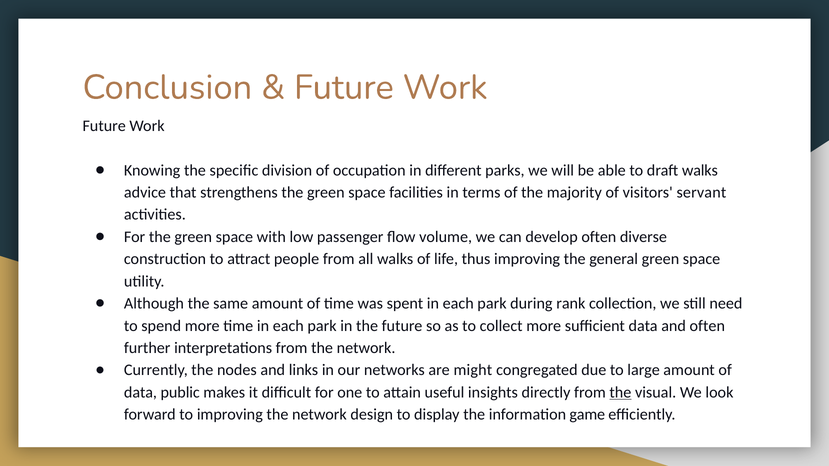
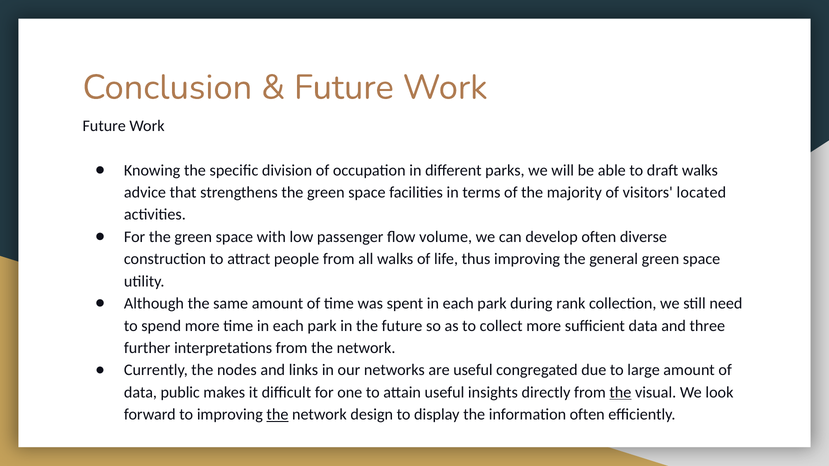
servant: servant -> located (701, 193)
and often: often -> three (707, 326)
are might: might -> useful (473, 370)
the underline: none -> present (277, 415)
information game: game -> often (587, 415)
